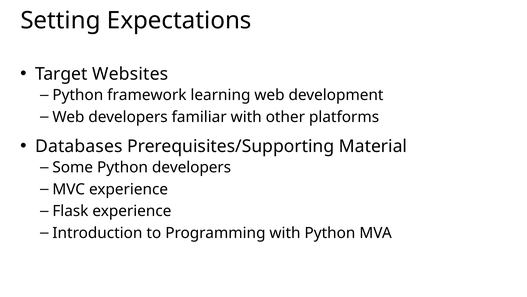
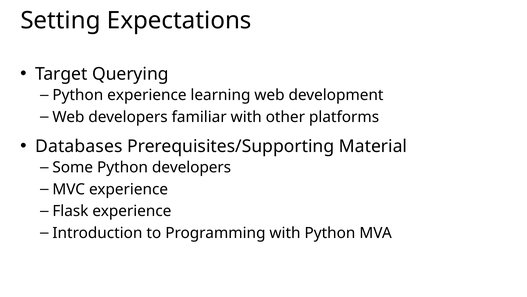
Websites: Websites -> Querying (130, 74)
Python framework: framework -> experience (147, 95)
